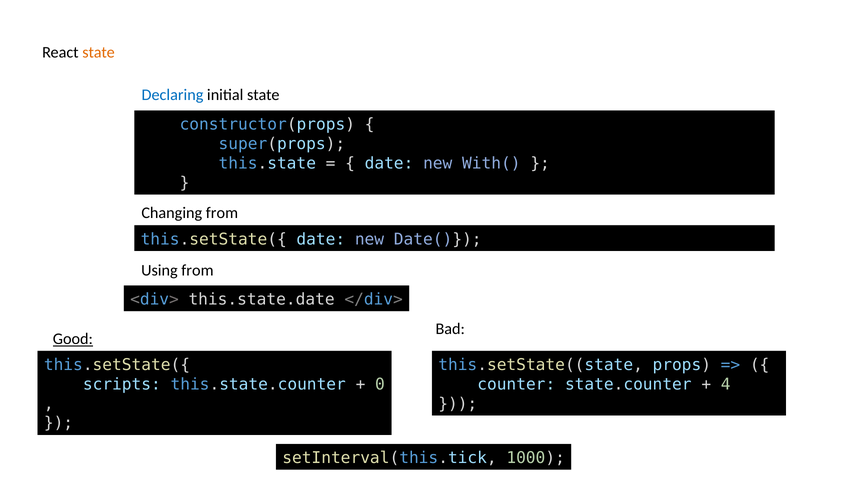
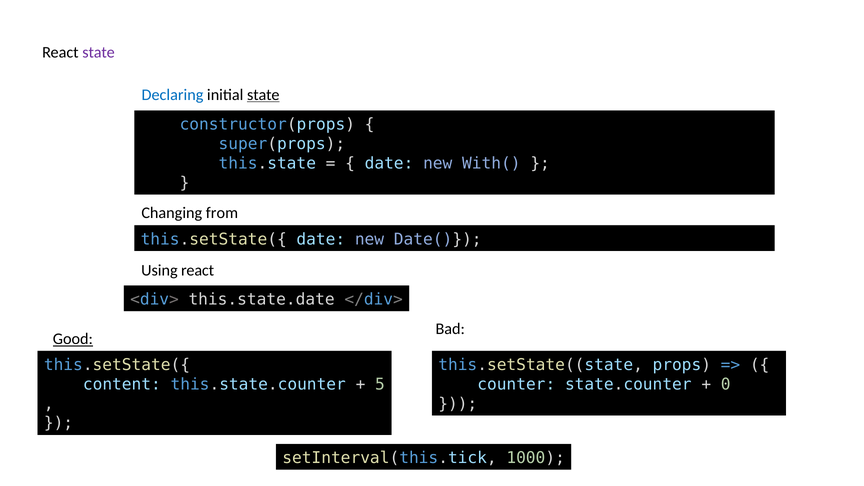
state colour: orange -> purple (99, 52)
state underline: none -> present (263, 95)
Using from: from -> react (198, 270)
scripts: scripts -> content (122, 384)
0: 0 -> 5 (380, 384)
4: 4 -> 0 (726, 384)
